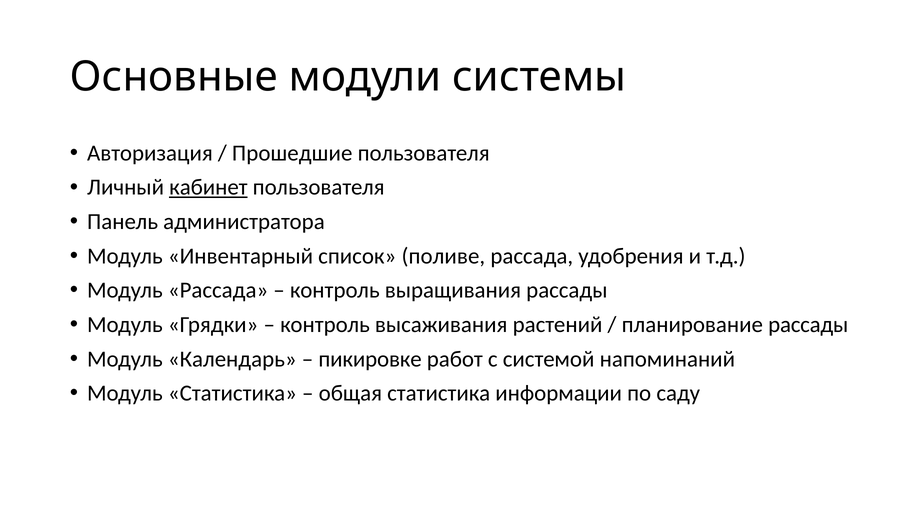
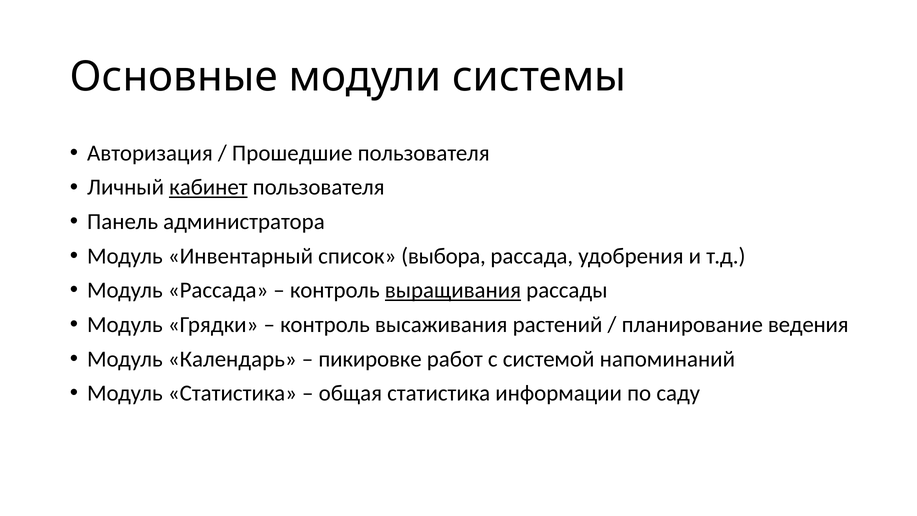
поливе: поливе -> выбора (444, 256)
выращивания underline: none -> present (453, 290)
планирование рассады: рассады -> ведения (808, 325)
